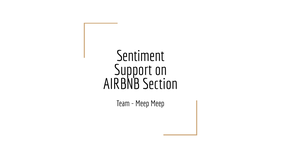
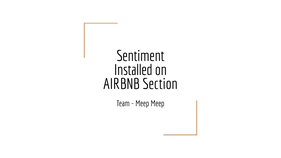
Support: Support -> Installed (133, 70)
